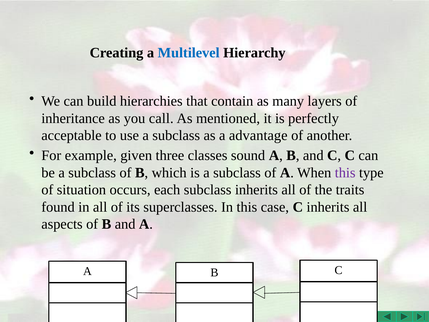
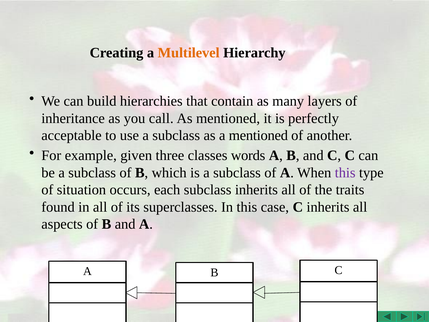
Multilevel colour: blue -> orange (189, 53)
a advantage: advantage -> mentioned (258, 135)
sound: sound -> words (248, 155)
